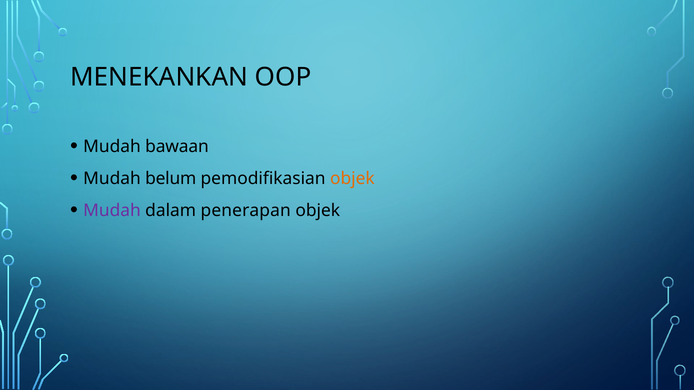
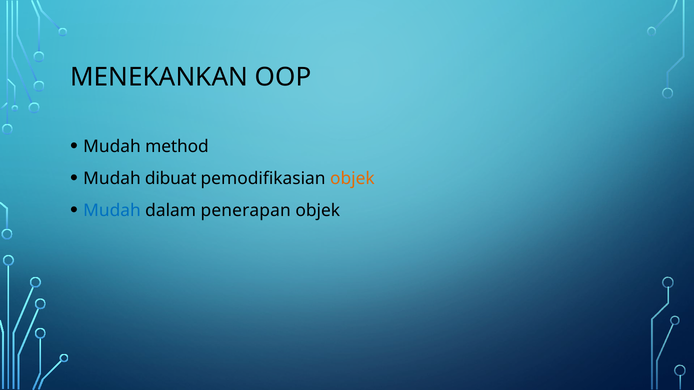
bawaan: bawaan -> method (177, 146)
belum: belum -> dibuat (171, 179)
Mudah colour: purple -> blue (112, 211)
